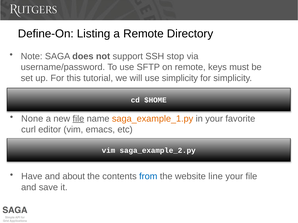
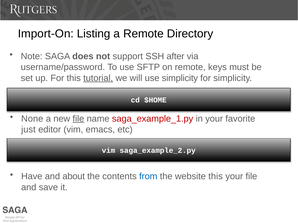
Define-On: Define-On -> Import-On (46, 34)
stop: stop -> after (176, 56)
tutorial underline: none -> present (98, 78)
saga_example_1.py colour: orange -> red (153, 119)
curl: curl -> just (28, 130)
website line: line -> this (216, 177)
